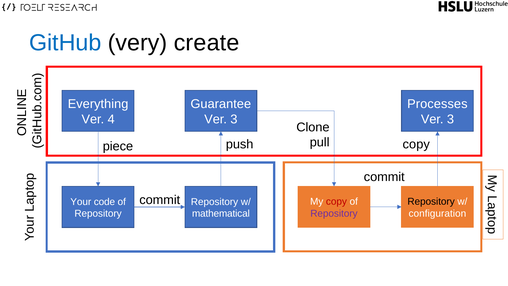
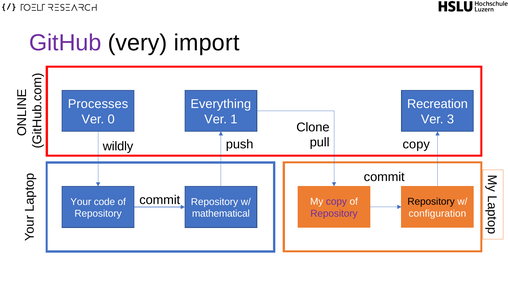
GitHub colour: blue -> purple (65, 43)
create: create -> import (207, 43)
Everything: Everything -> Processes (98, 104)
Guarantee: Guarantee -> Everything (221, 104)
Processes: Processes -> Recreation (437, 104)
4: 4 -> 0 (111, 119)
3: 3 -> 1 (234, 119)
piece: piece -> wildly (118, 146)
copy colour: red -> purple (336, 201)
